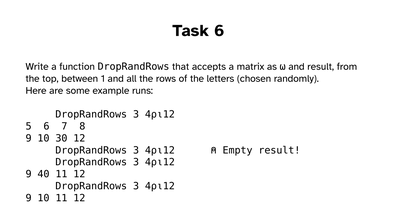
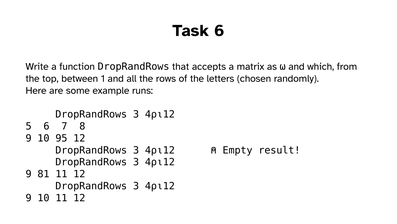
and result: result -> which (321, 66)
30: 30 -> 95 (61, 138)
40: 40 -> 81 (43, 174)
